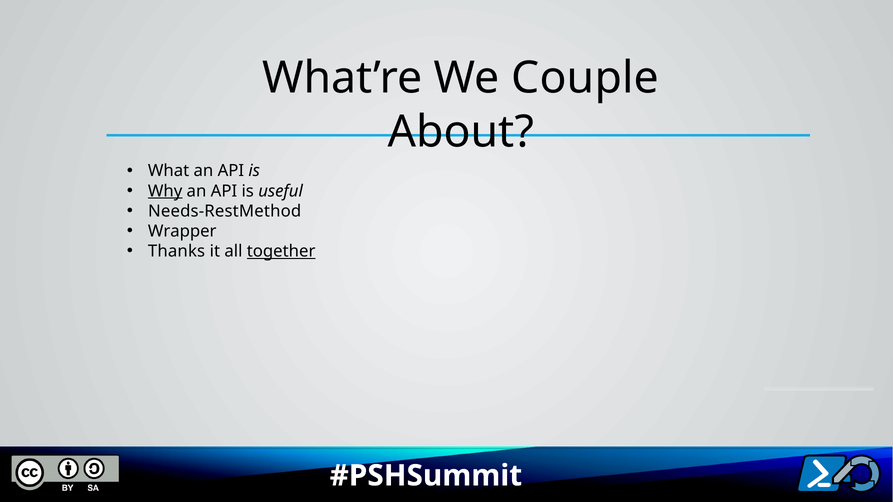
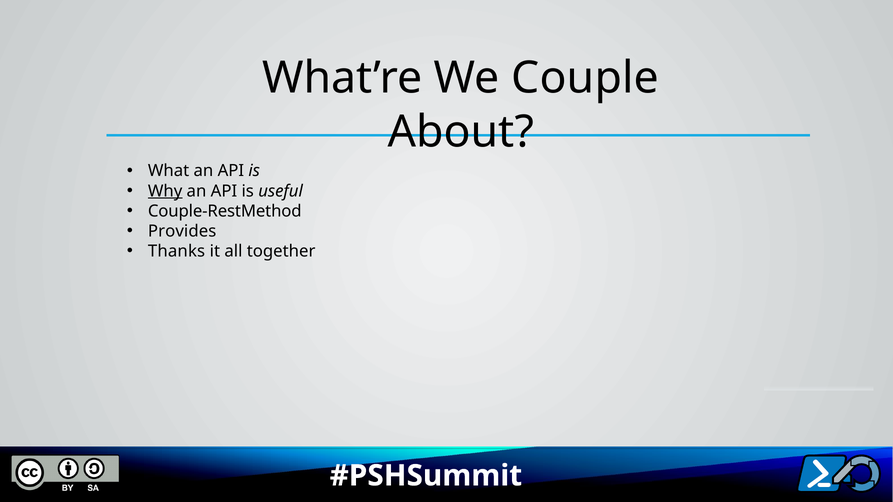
Needs-RestMethod: Needs-RestMethod -> Couple-RestMethod (225, 211)
Wrapper: Wrapper -> Provides (182, 231)
together underline: present -> none (281, 251)
